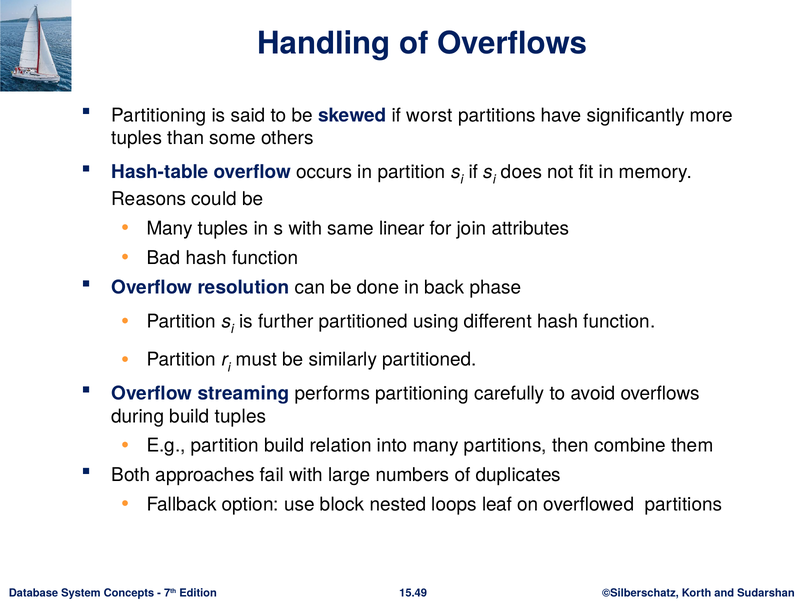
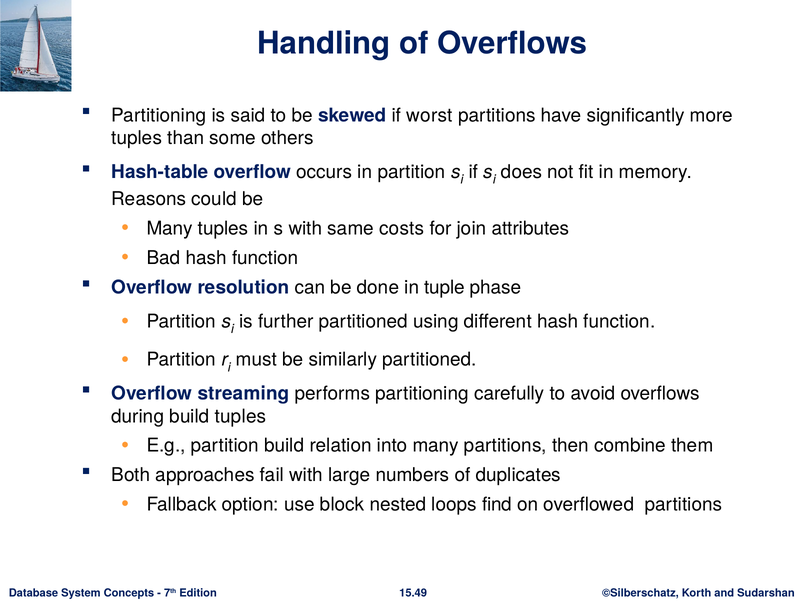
linear: linear -> costs (402, 228)
back: back -> tuple (444, 287)
leaf: leaf -> find (497, 504)
